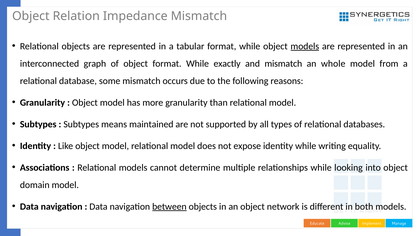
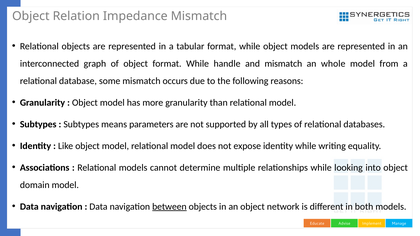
models underline: present -> none (305, 46)
exactly: exactly -> handle (227, 64)
maintained: maintained -> parameters (151, 124)
